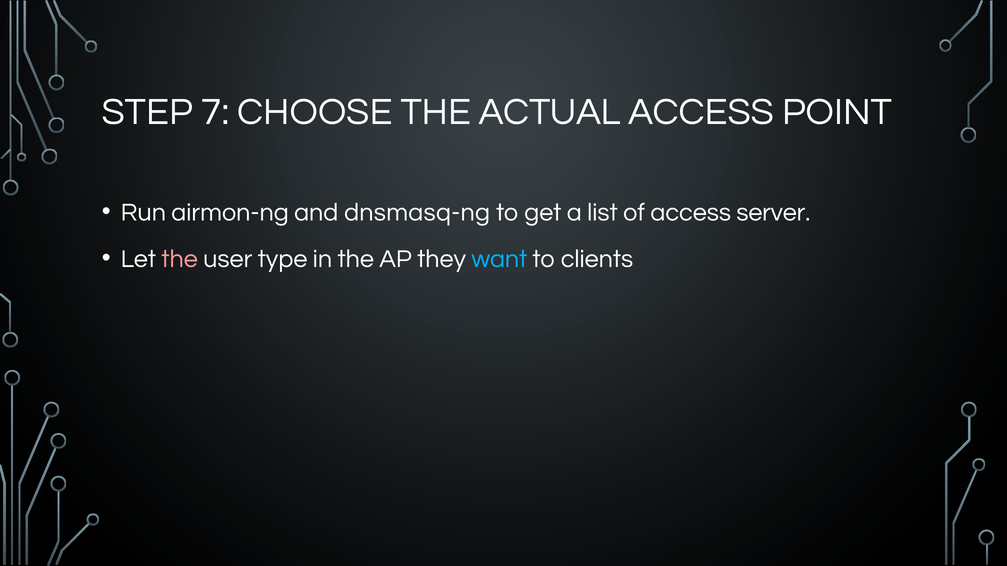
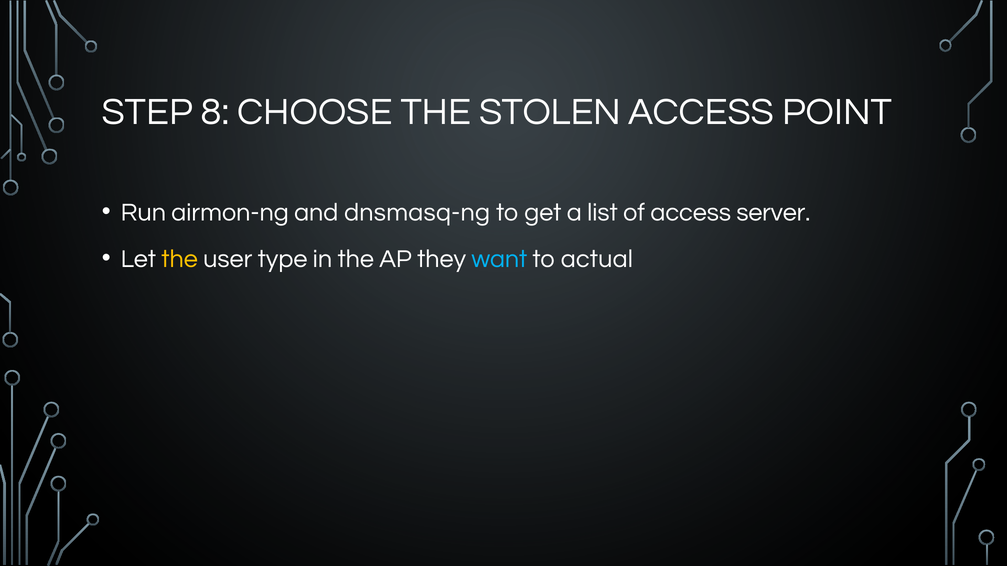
7: 7 -> 8 (215, 112)
ACTUAL: ACTUAL -> STOLEN (550, 112)
the colour: pink -> yellow (180, 259)
clients: clients -> actual (597, 259)
